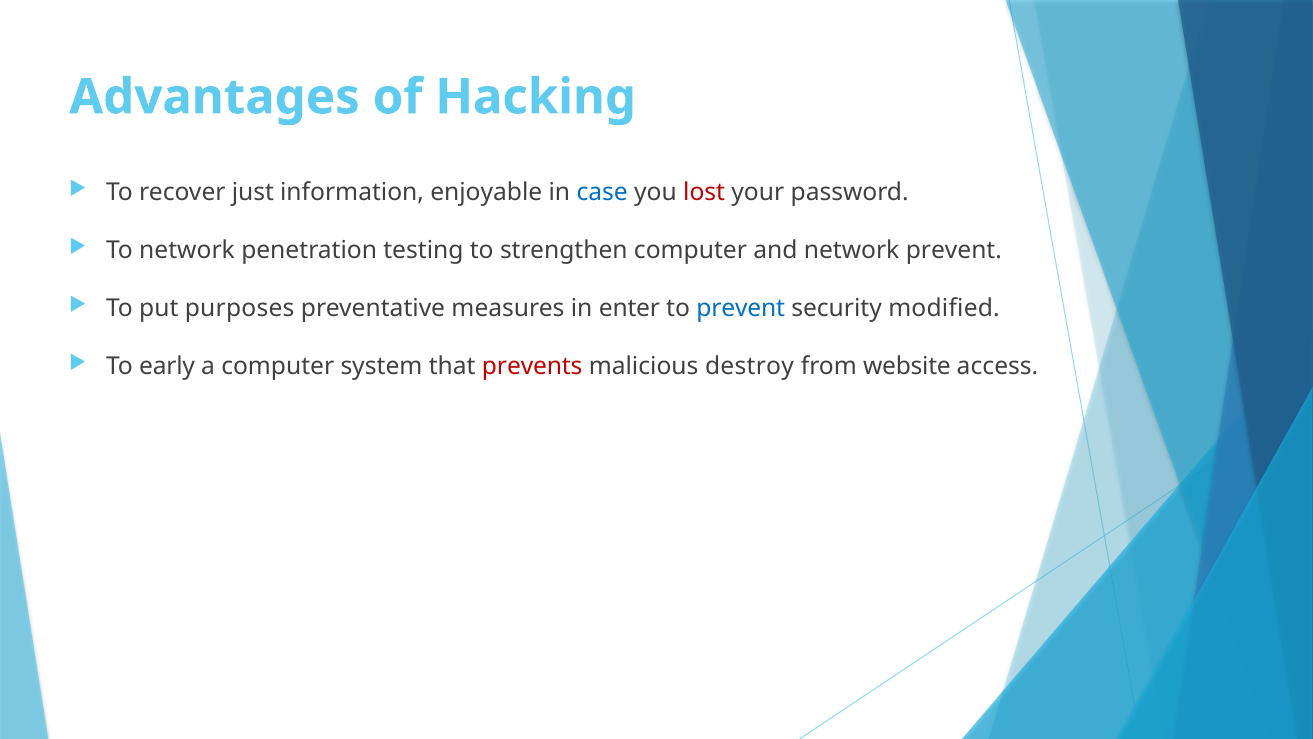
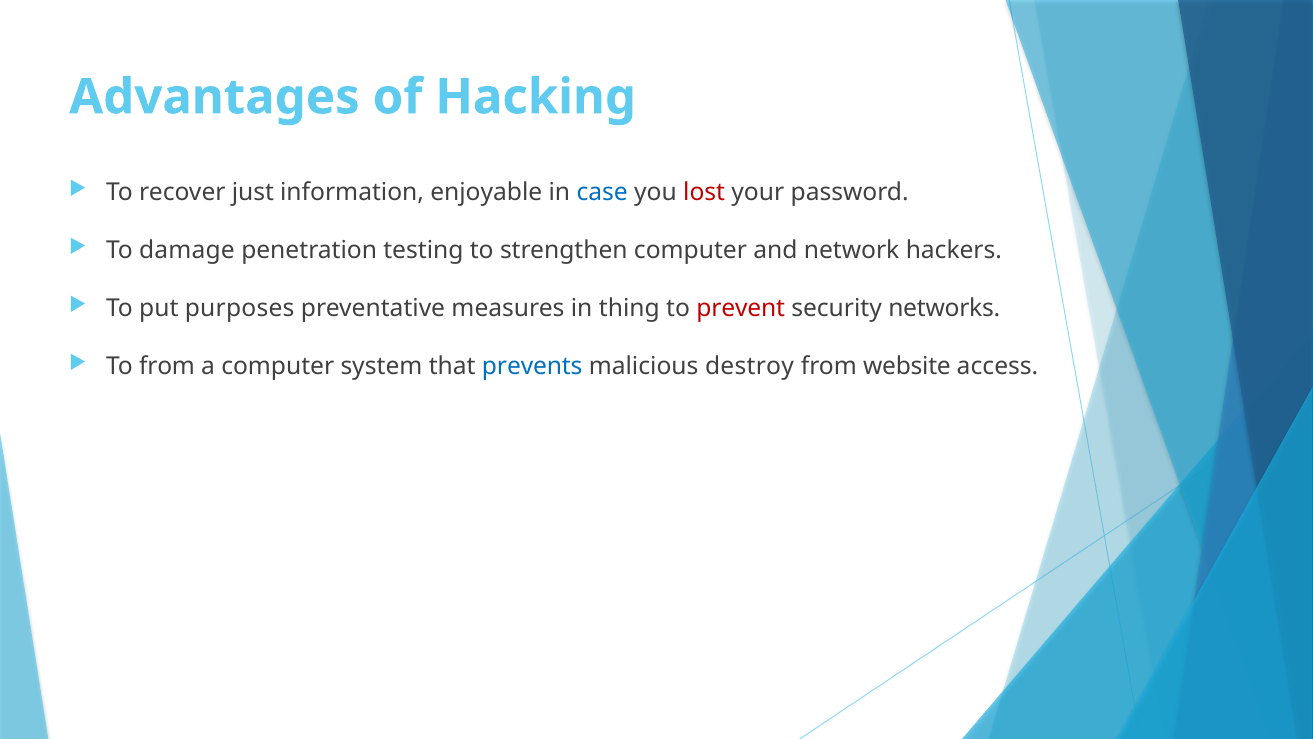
To network: network -> damage (187, 250)
network prevent: prevent -> hackers (954, 250)
enter: enter -> thing (629, 308)
prevent colour: blue -> red (741, 308)
modified: modified -> networks (944, 308)
To early: early -> from (167, 366)
prevents colour: red -> blue (532, 366)
